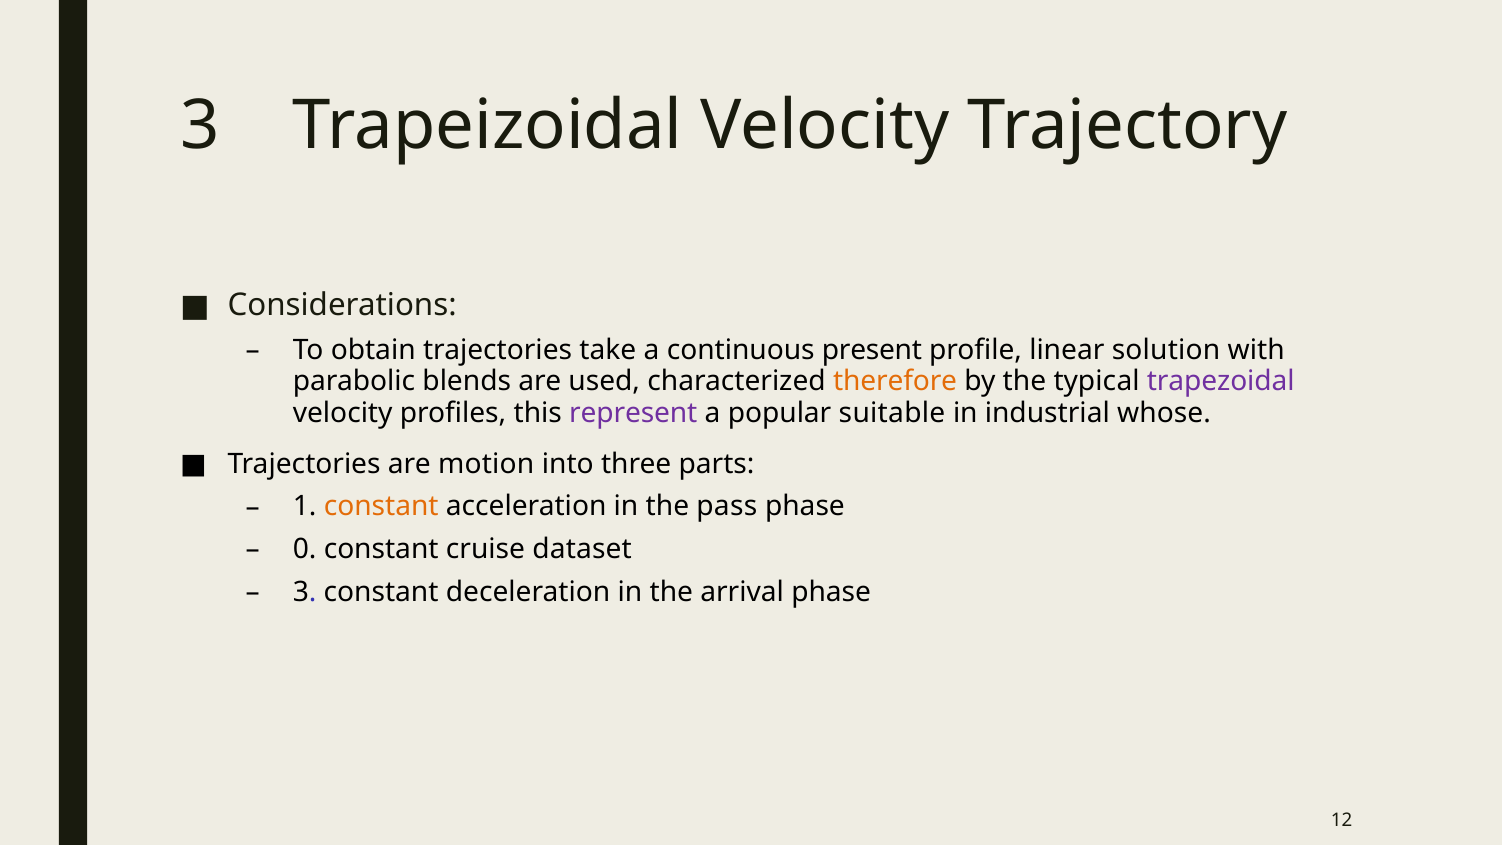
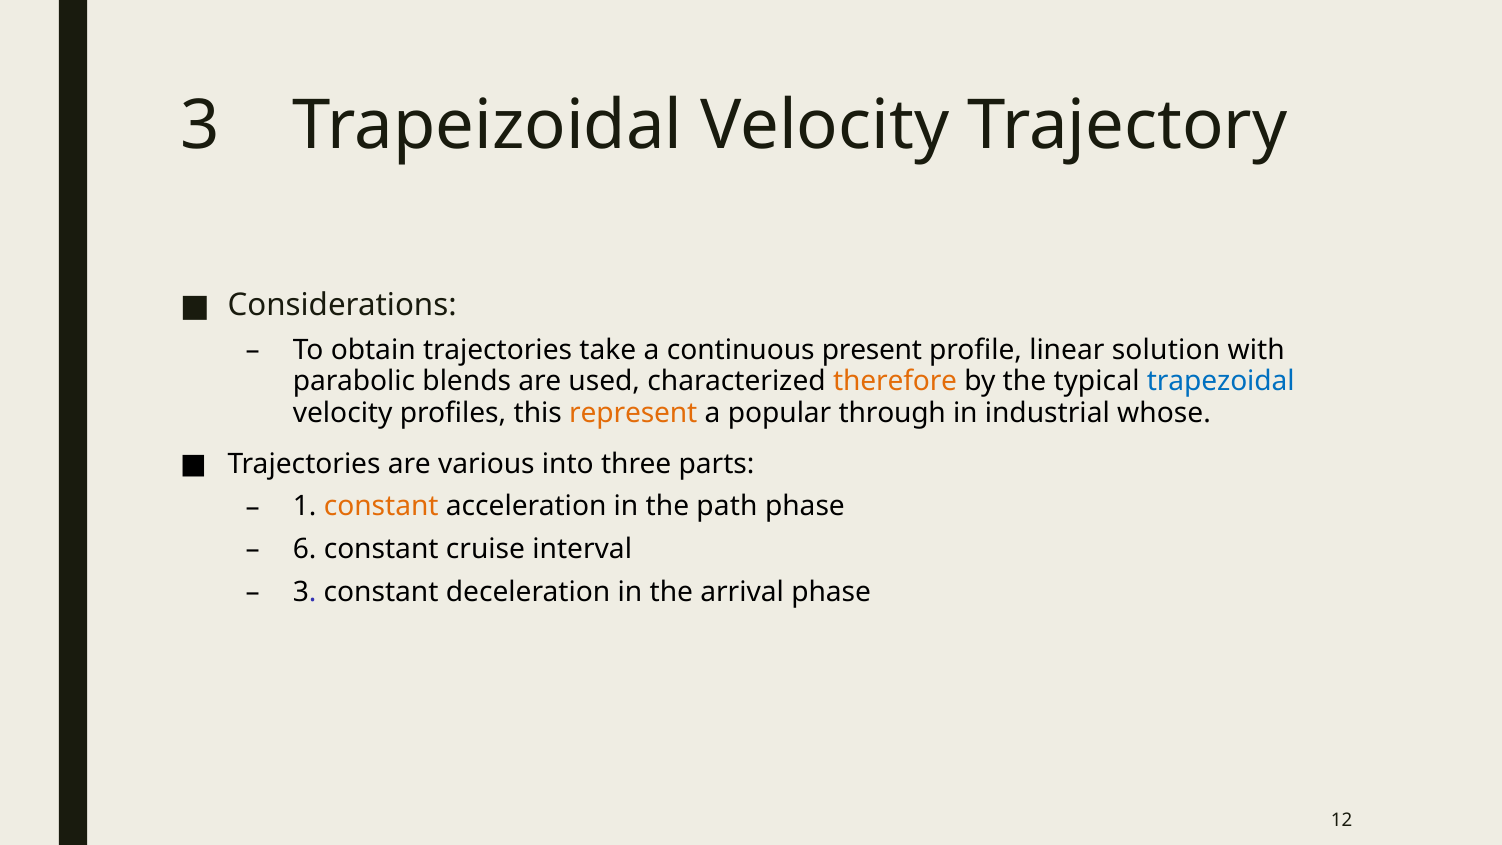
trapezoidal colour: purple -> blue (1221, 381)
represent colour: purple -> orange (633, 413)
suitable: suitable -> through (892, 413)
motion: motion -> various (486, 464)
pass: pass -> path (727, 506)
0: 0 -> 6 (305, 549)
dataset: dataset -> interval (582, 549)
